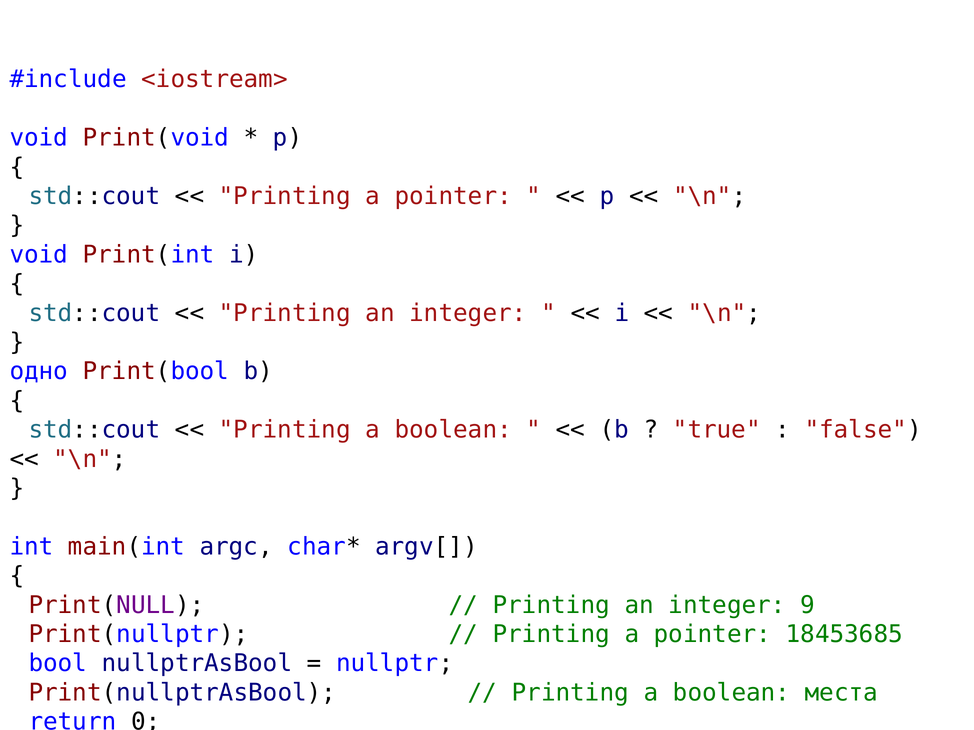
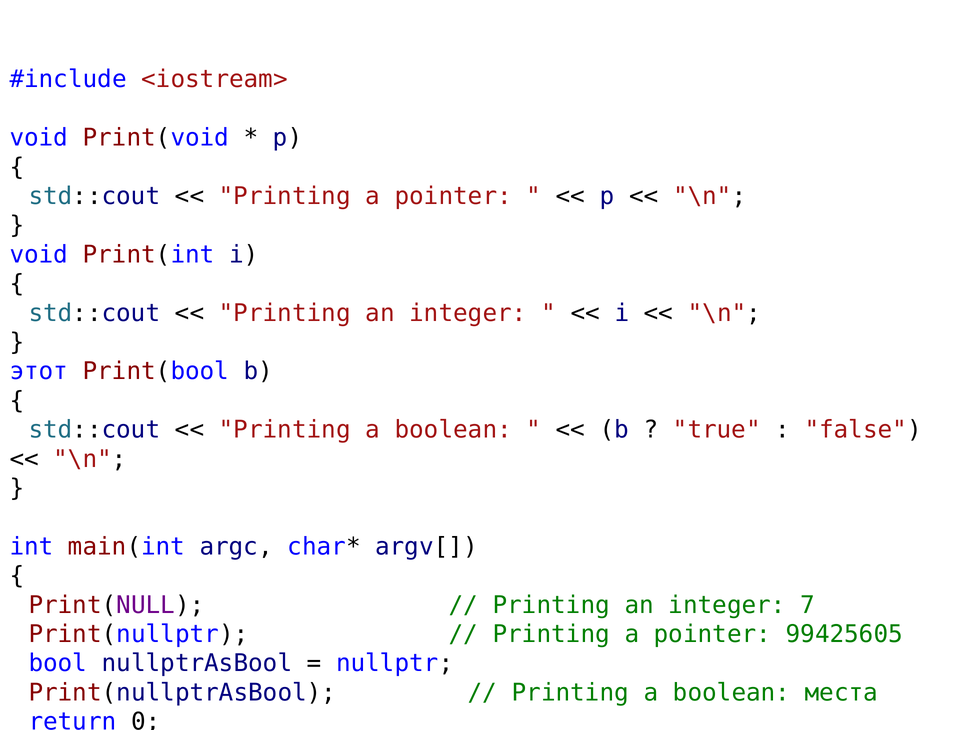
одно: одно -> этот (39, 372)
9: 9 -> 7 (808, 605)
18453685: 18453685 -> 99425605 (844, 635)
